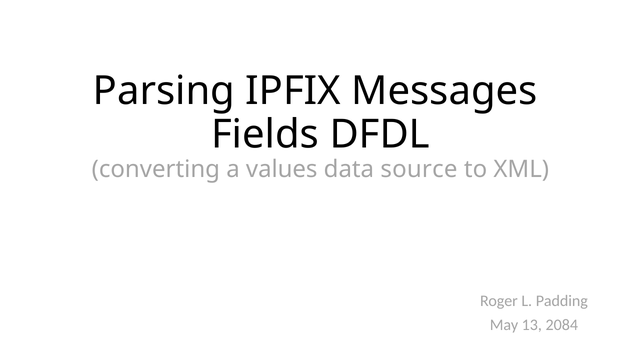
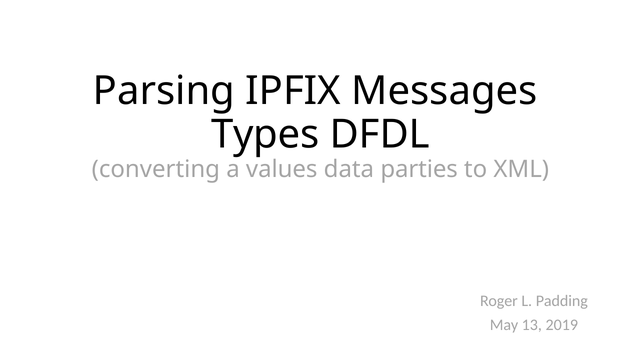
Fields: Fields -> Types (265, 134)
source: source -> parties (419, 169)
2084: 2084 -> 2019 (562, 324)
